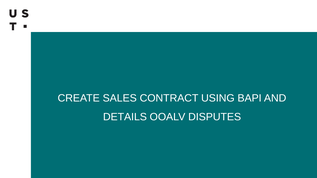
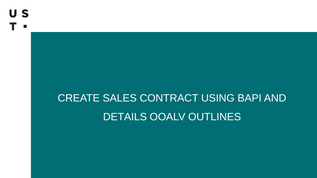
DISPUTES: DISPUTES -> OUTLINES (215, 117)
